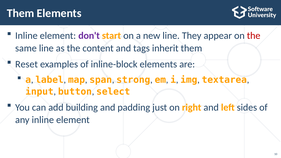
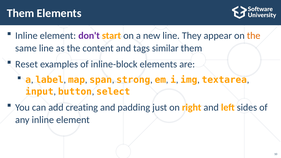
the colour: red -> orange (254, 36)
inherit: inherit -> similar (165, 48)
building: building -> creating (82, 107)
